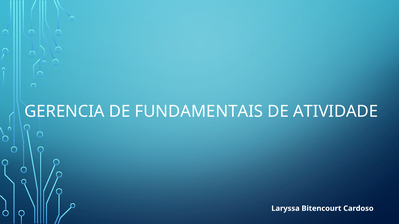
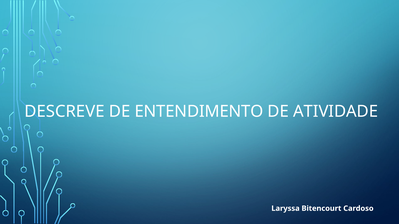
GERENCIA: GERENCIA -> DESCREVE (64, 112)
FUNDAMENTAIS: FUNDAMENTAIS -> ENTENDIMENTO (199, 112)
